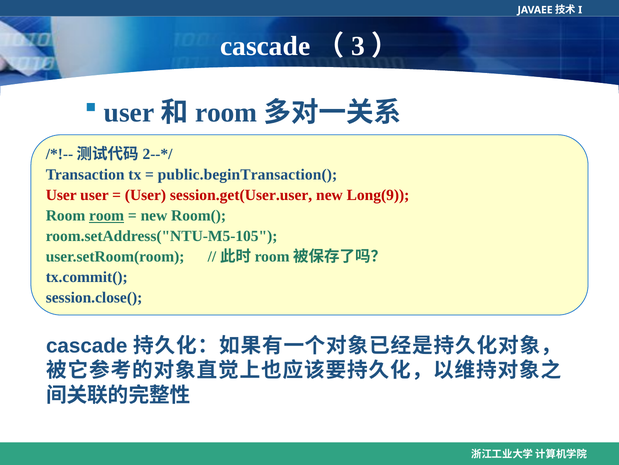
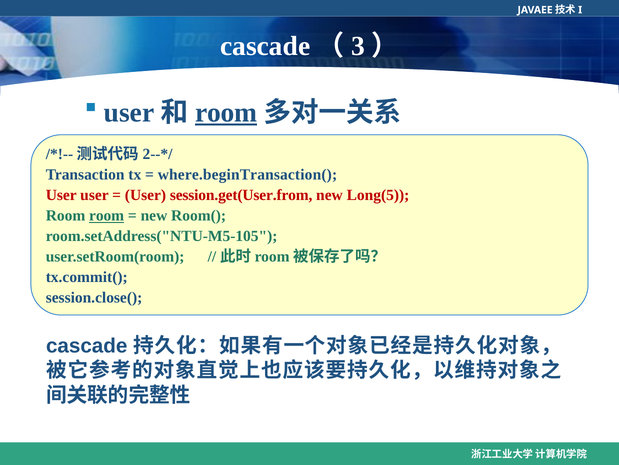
room underline: none -> present (226, 112)
public.beginTransaction(: public.beginTransaction( -> where.beginTransaction( (247, 175)
session.get(User.user: session.get(User.user -> session.get(User.from (241, 195)
Long(9: Long(9 -> Long(5 (378, 195)
